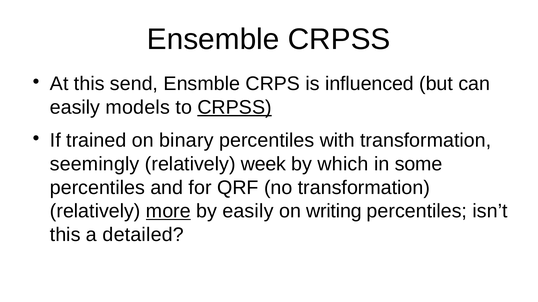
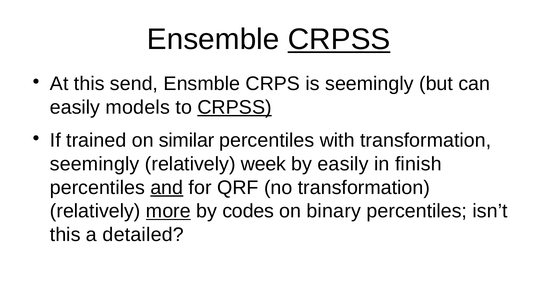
CRPSS underline: none -> present (339, 39)
is influenced: influenced -> seemingly (369, 84)
binary: binary -> similar (187, 141)
by which: which -> easily (343, 164)
some: some -> finish (418, 164)
and underline: none -> present (167, 188)
by easily: easily -> codes (248, 212)
writing: writing -> binary (334, 212)
